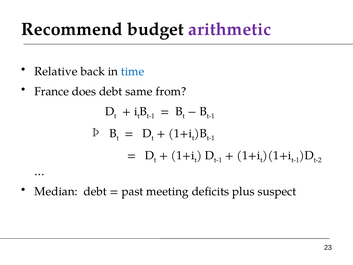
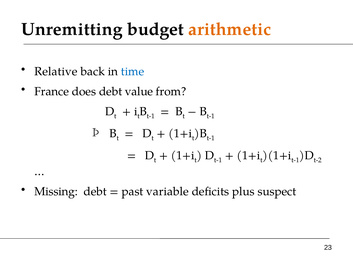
Recommend: Recommend -> Unremitting (72, 29)
arithmetic colour: purple -> orange (230, 29)
same: same -> value (139, 91)
Median: Median -> Missing (56, 191)
meeting: meeting -> variable (167, 191)
